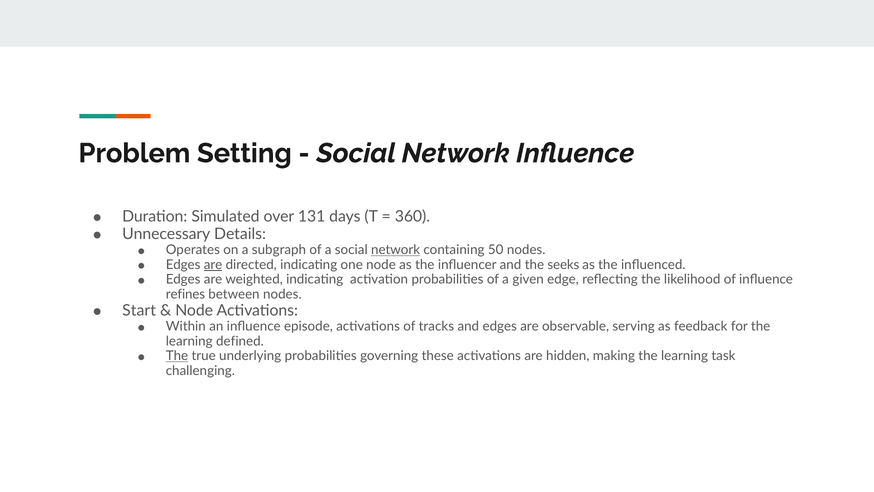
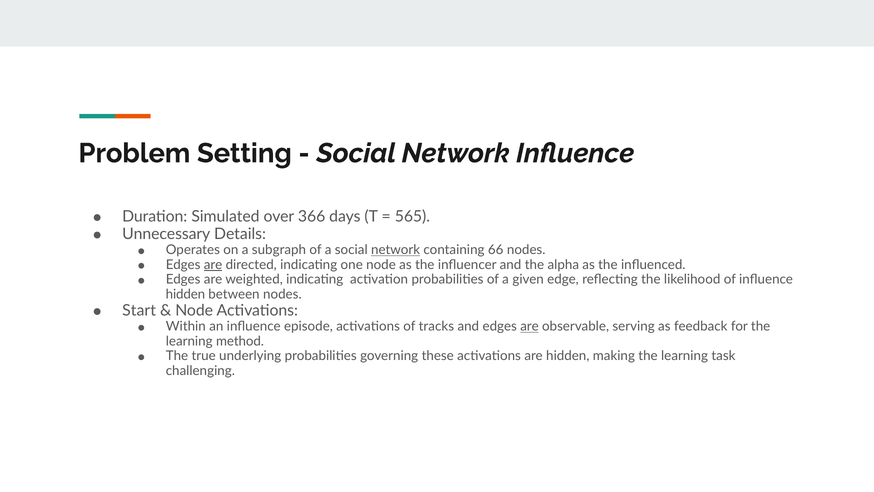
131: 131 -> 366 (312, 216)
360: 360 -> 565 (412, 216)
50: 50 -> 66 (496, 250)
seeks: seeks -> alpha (563, 265)
refines: refines -> hidden (185, 294)
are underline: none -> present (530, 326)
defined: defined -> method (240, 341)
The underline: present -> none (177, 356)
